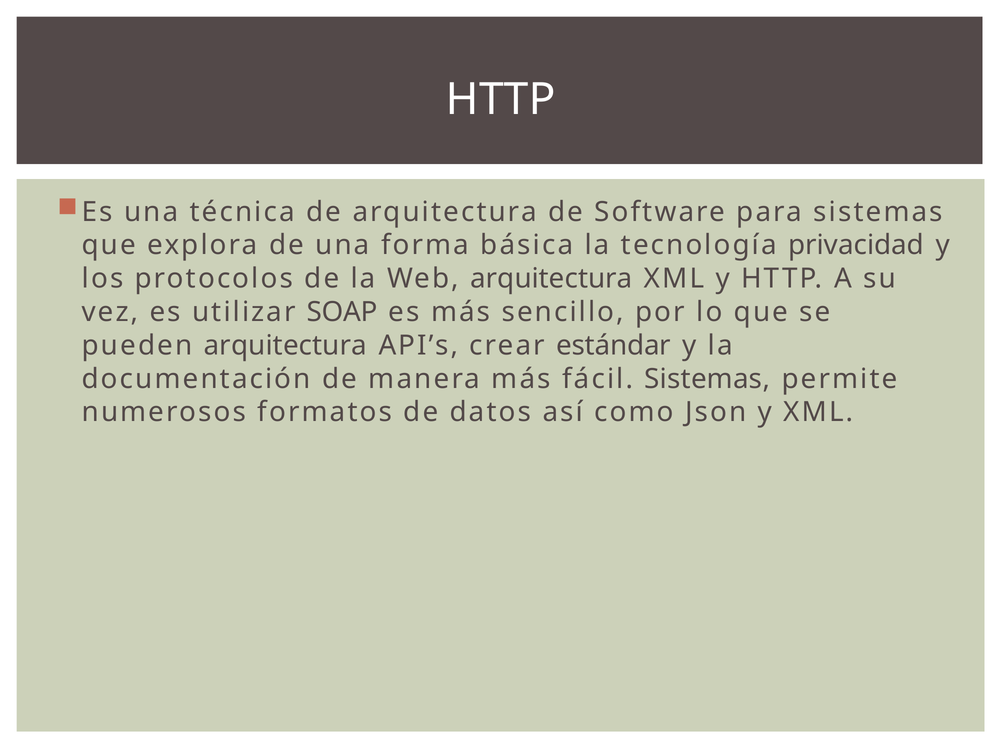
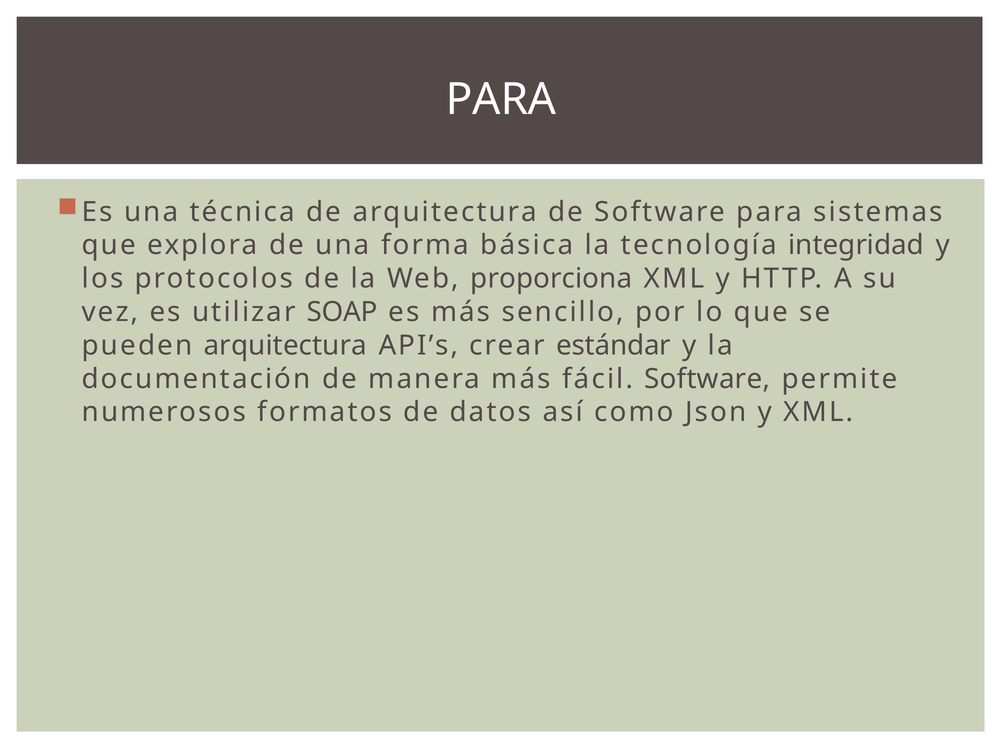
HTTP: HTTP -> PARA (501, 100)
privacidad: privacidad -> integridad (856, 245)
Web arquitectura: arquitectura -> proporciona (551, 279)
fácil Sistemas: Sistemas -> Software (707, 379)
